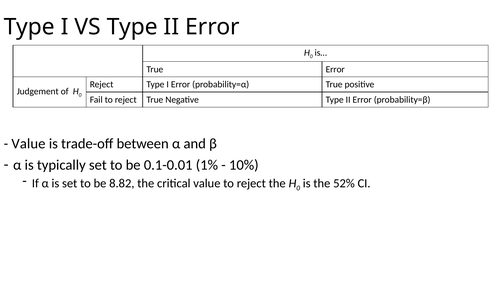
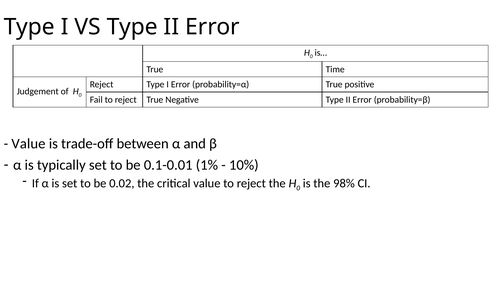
True Error: Error -> Time (335, 69)
8.82: 8.82 -> 0.02 (122, 183)
52%: 52% -> 98% (344, 183)
